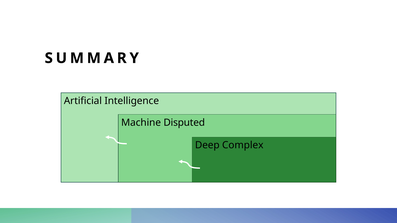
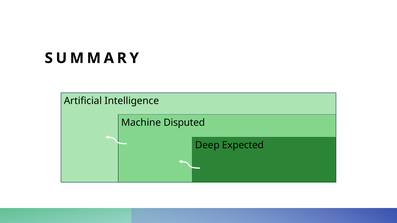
Complex: Complex -> Expected (243, 145)
